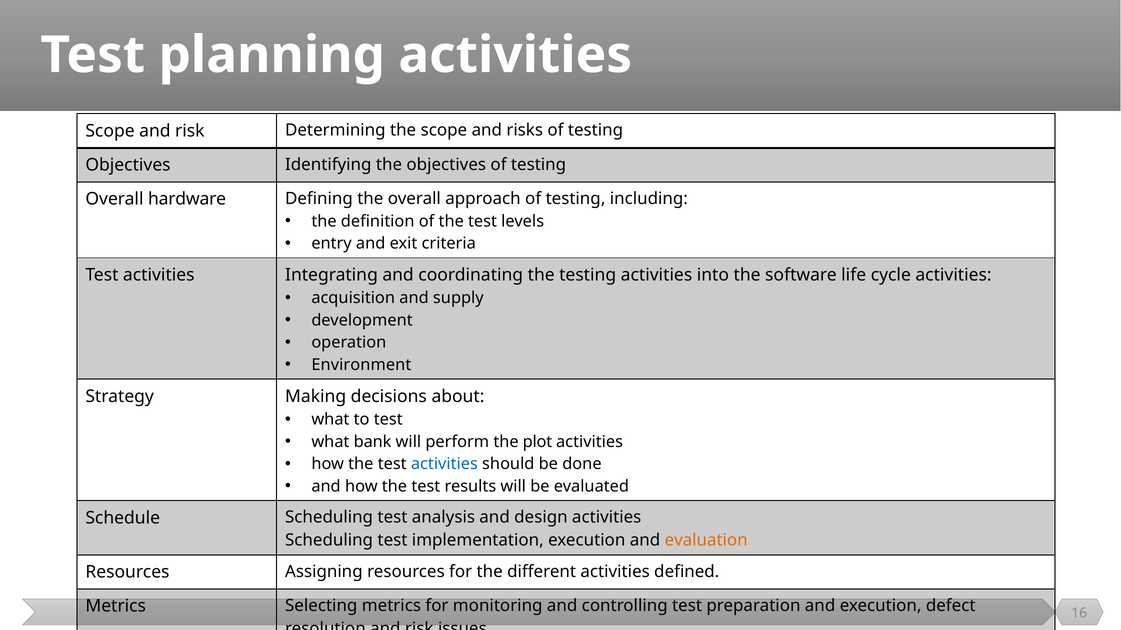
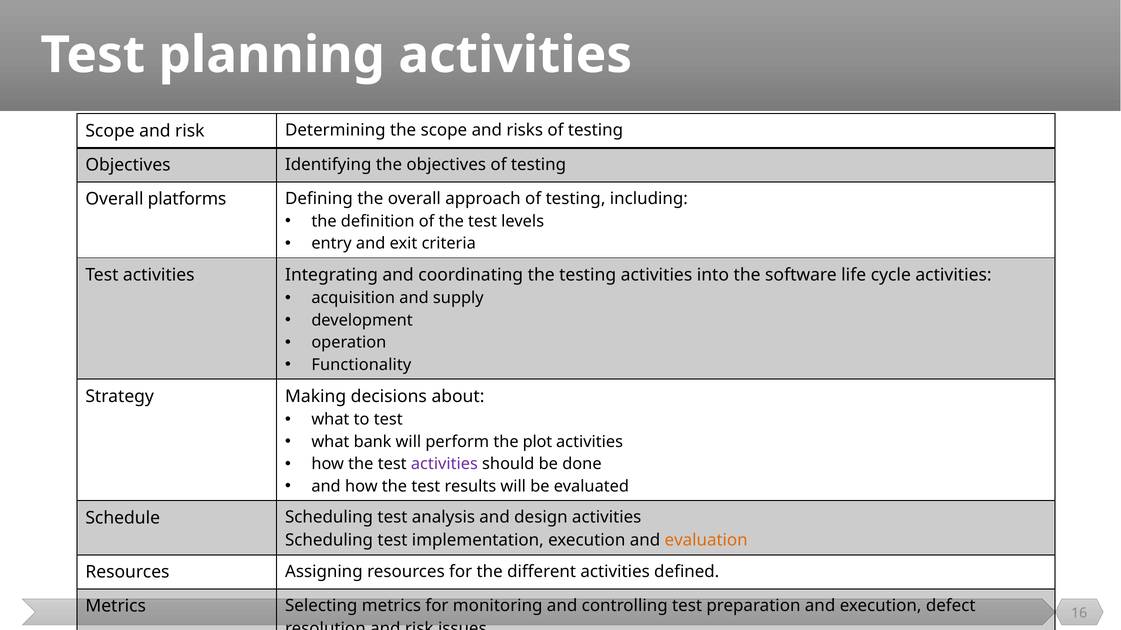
hardware: hardware -> platforms (187, 199)
Environment: Environment -> Functionality (361, 365)
activities colour: blue -> purple (444, 464)
